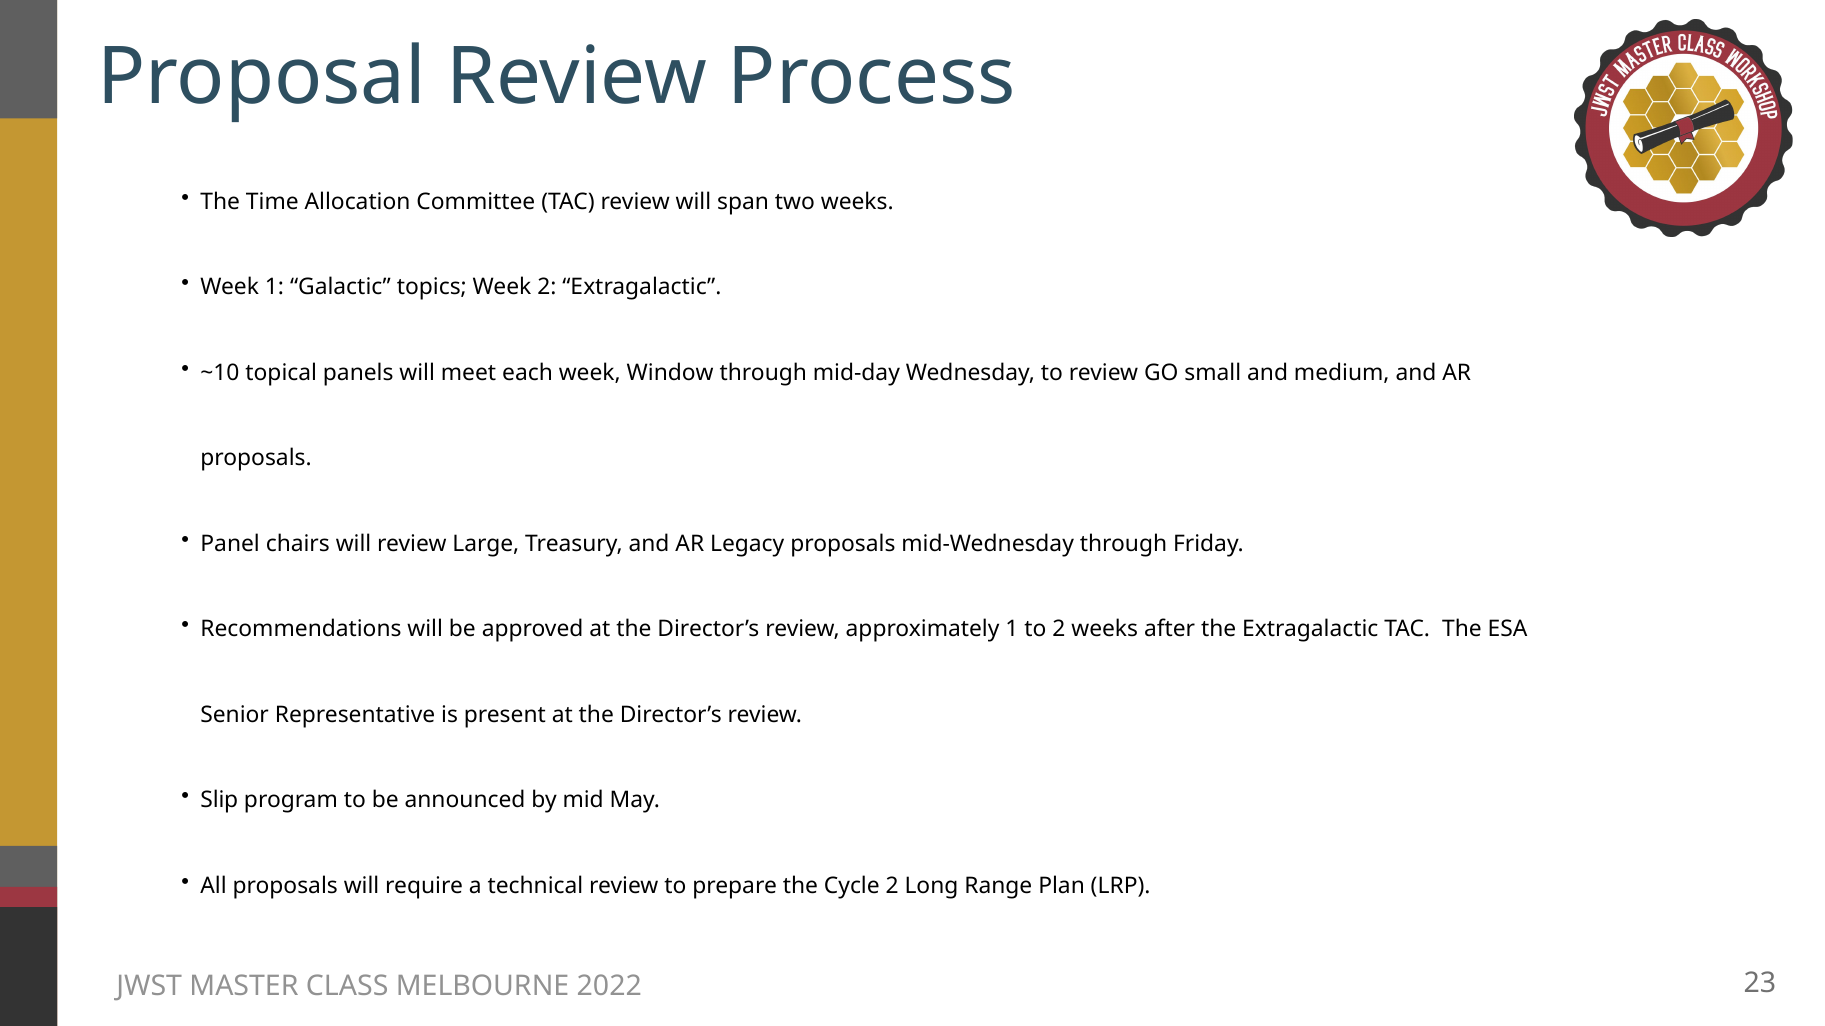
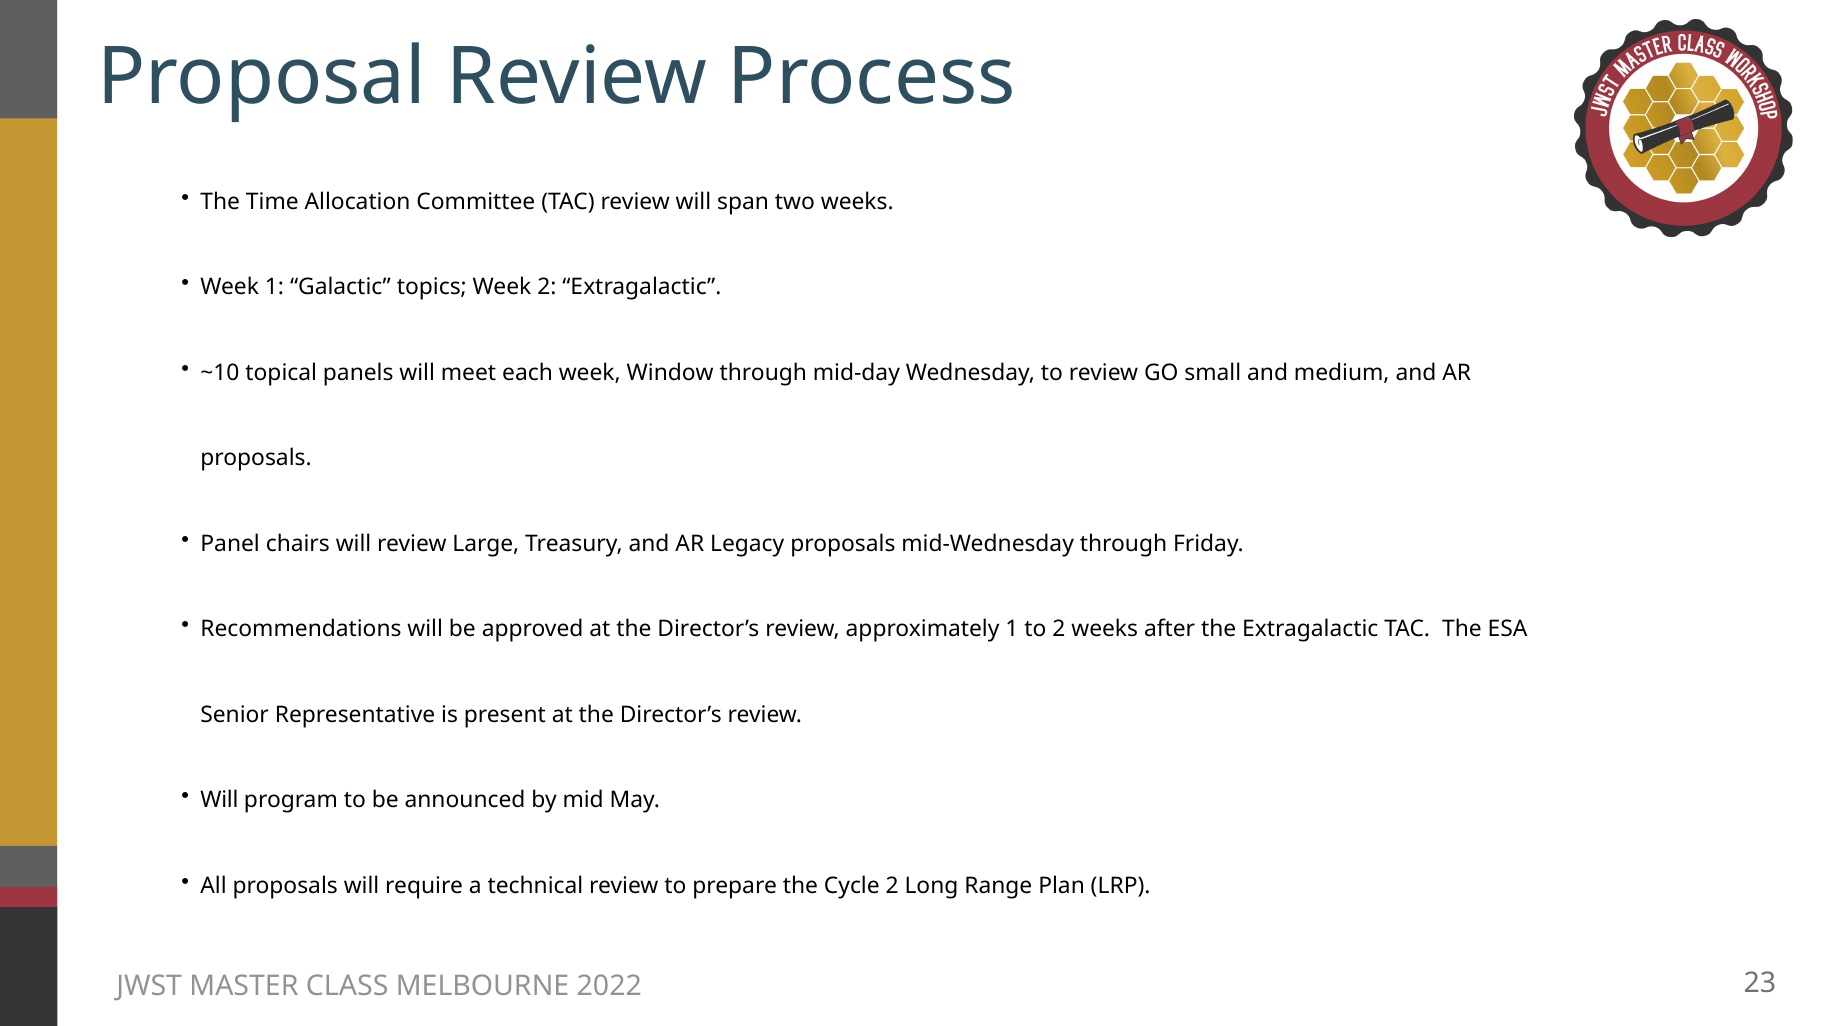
Slip: Slip -> Will (219, 801)
